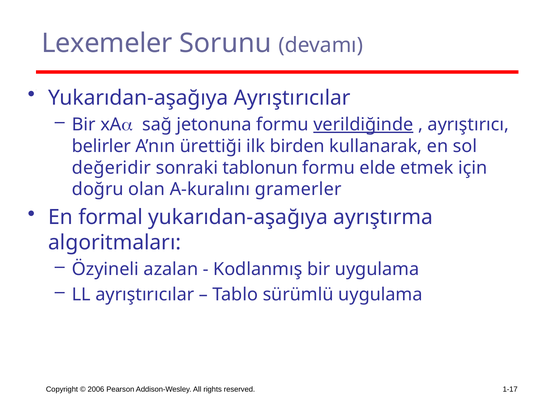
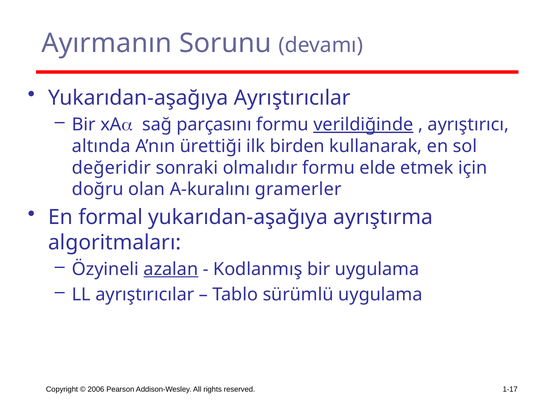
Lexemeler: Lexemeler -> Ayırmanın (107, 43)
jetonuna: jetonuna -> parçasını (214, 125)
belirler: belirler -> altında (101, 146)
tablonun: tablonun -> olmalıdır (260, 168)
azalan underline: none -> present (171, 270)
